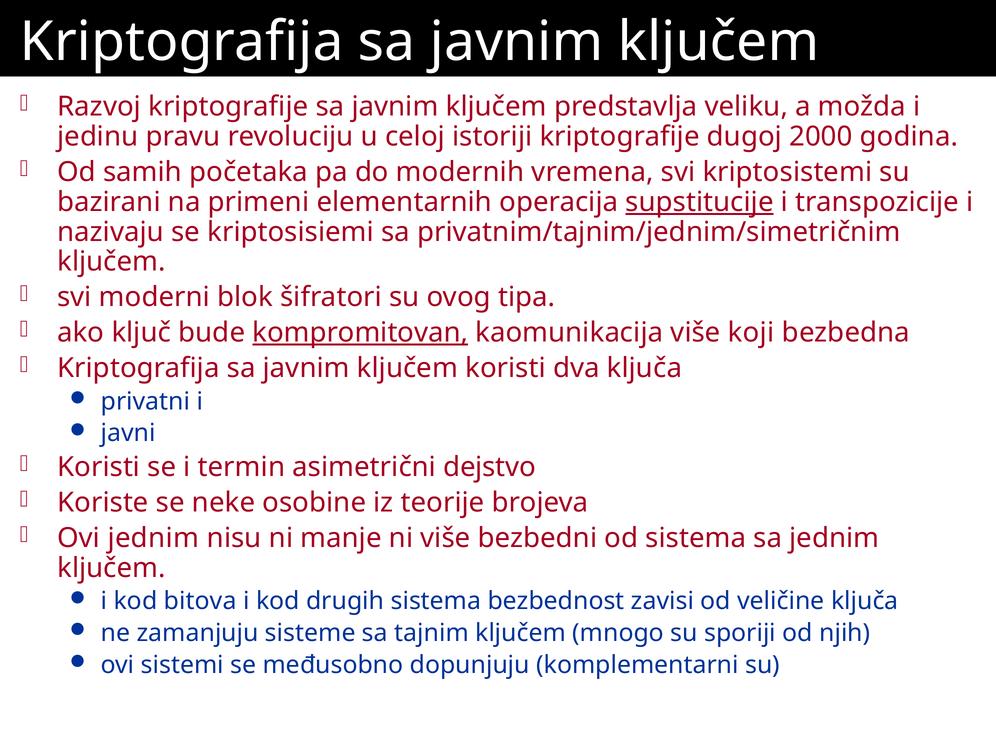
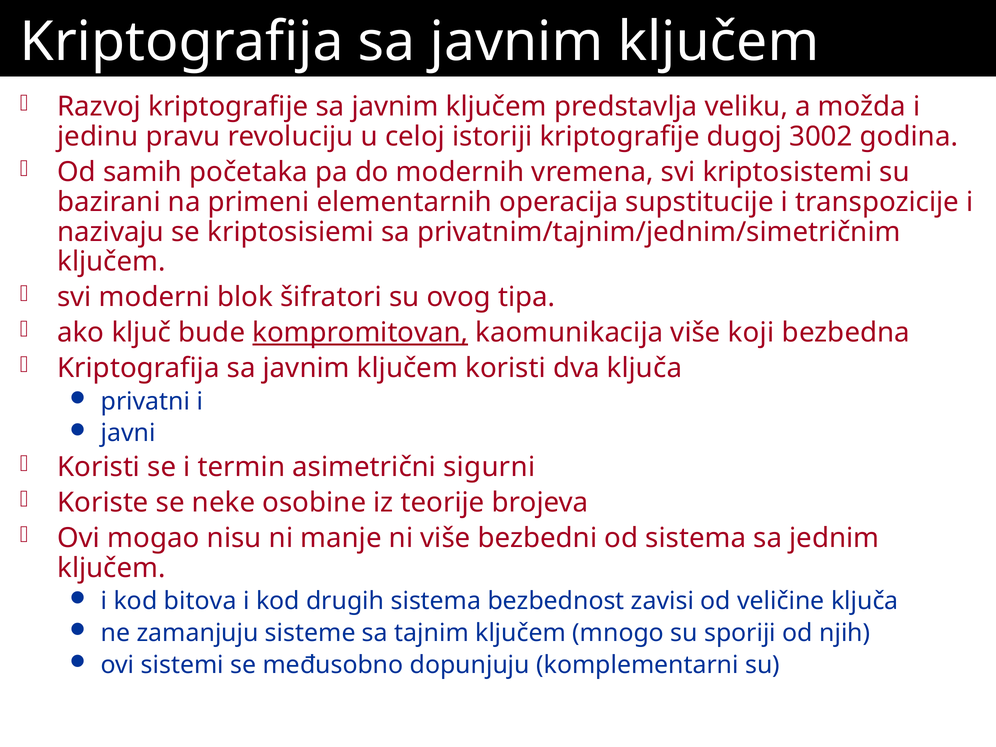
2000: 2000 -> 3002 (821, 137)
supstitucije underline: present -> none (700, 202)
dejstvo: dejstvo -> sigurni (489, 467)
Ovi jednim: jednim -> mogao (153, 538)
